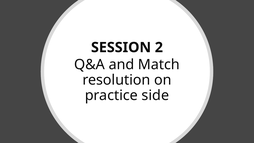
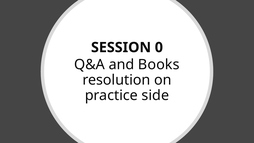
2: 2 -> 0 (159, 47)
Match: Match -> Books (159, 64)
